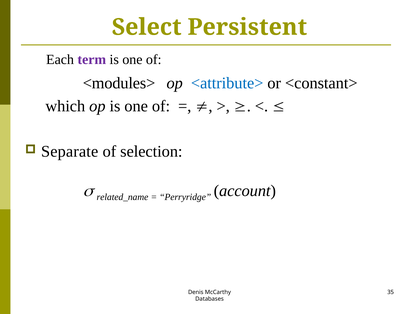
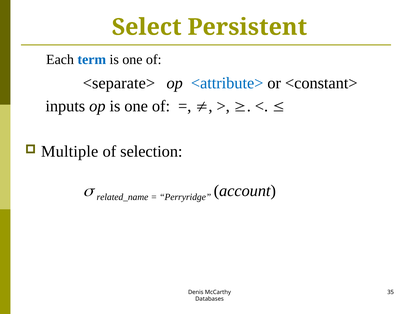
term colour: purple -> blue (92, 60)
<modules>: <modules> -> <separate> (119, 83)
which: which -> inputs (65, 106)
Separate: Separate -> Multiple (70, 152)
